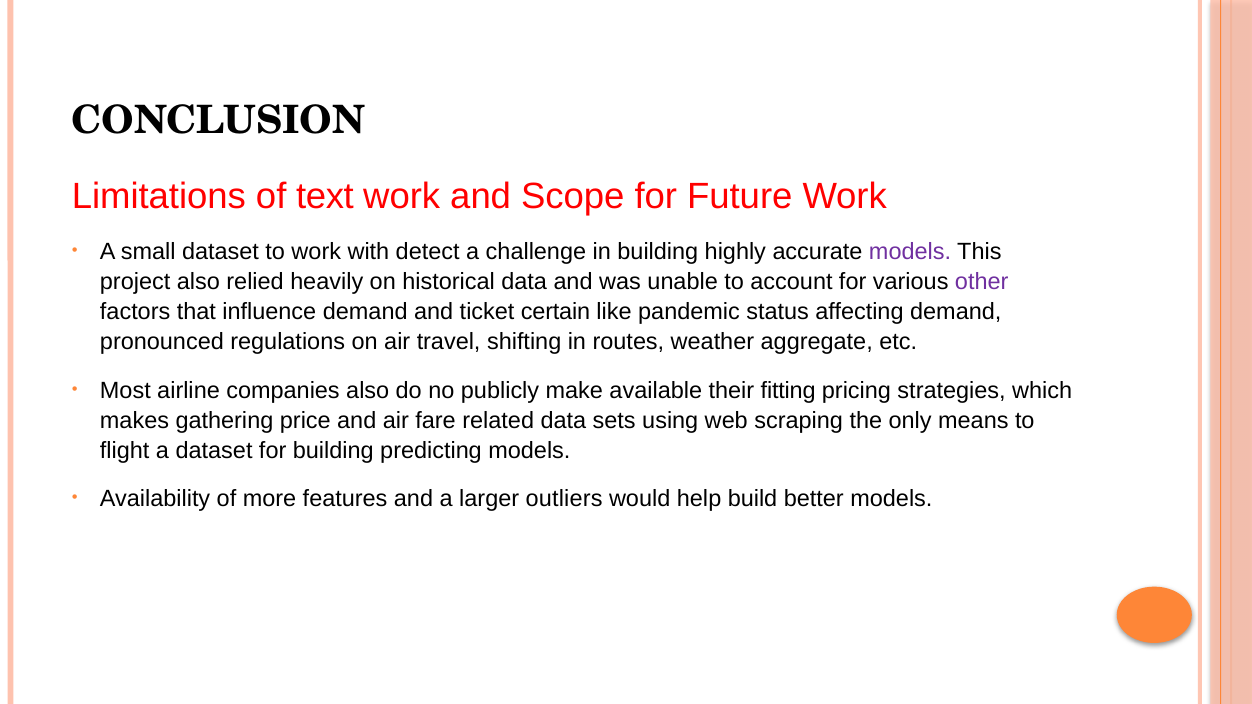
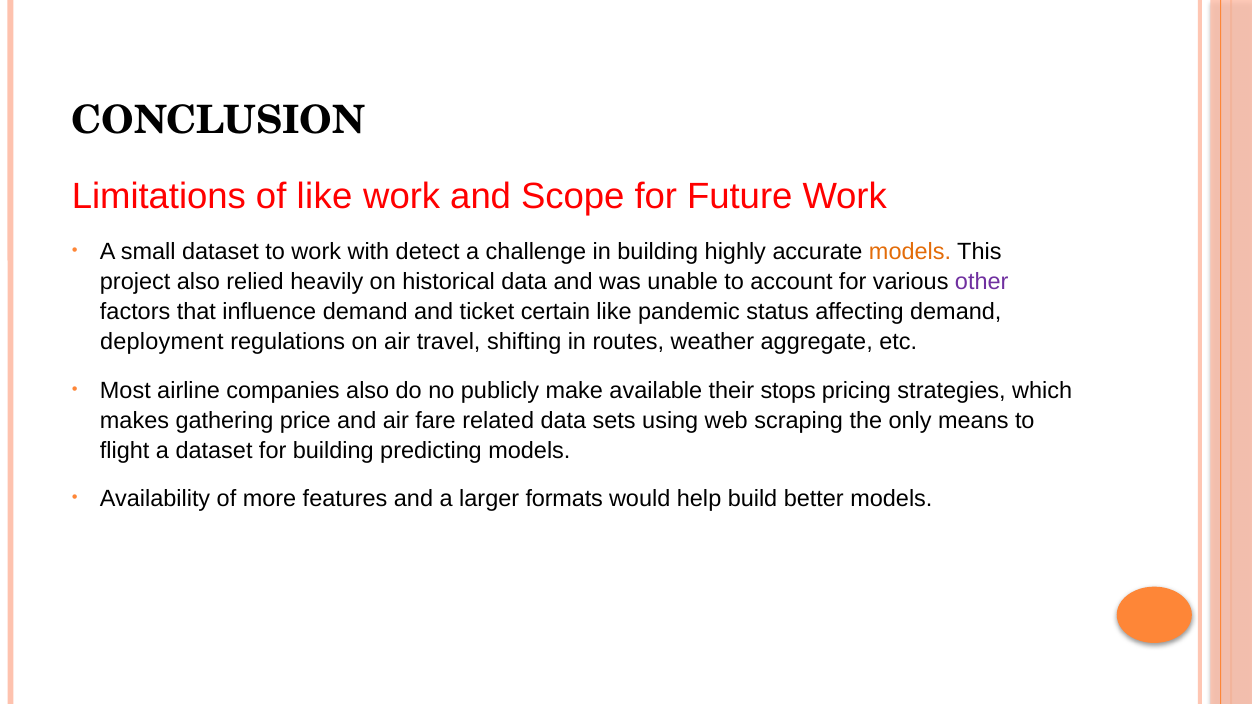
of text: text -> like (325, 196)
models colour: purple -> orange (910, 252)
pronounced: pronounced -> deployment (162, 342)
fitting: fitting -> stops (788, 390)
outliers: outliers -> formats (564, 499)
